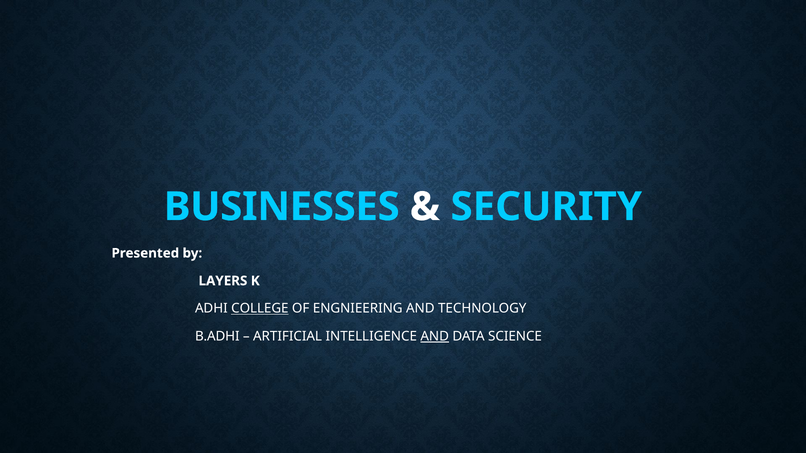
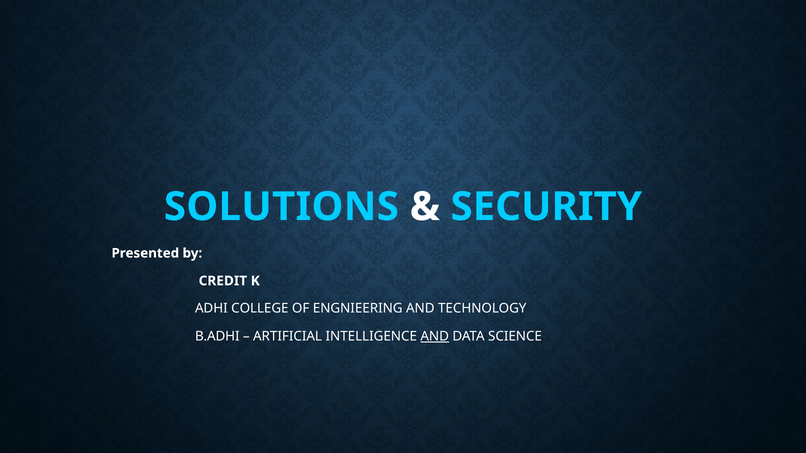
BUSINESSES: BUSINESSES -> SOLUTIONS (281, 207)
LAYERS: LAYERS -> CREDIT (223, 281)
COLLEGE underline: present -> none (260, 309)
